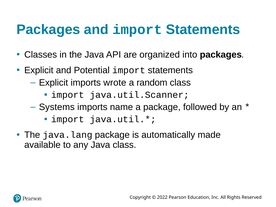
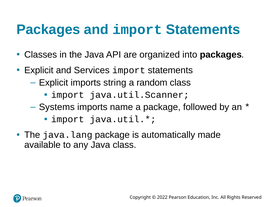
Potential: Potential -> Services (92, 70)
wrote: wrote -> string (115, 83)
